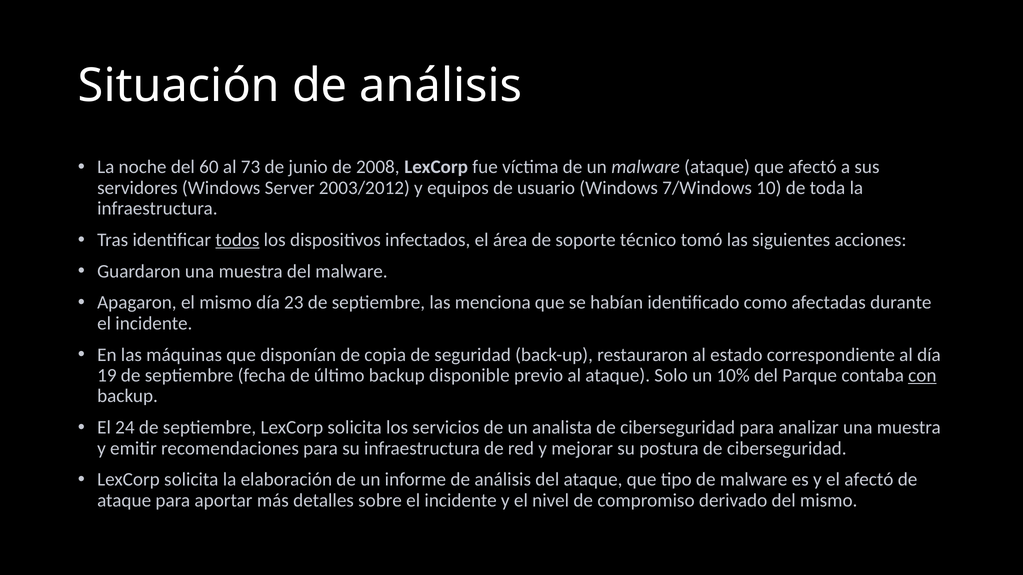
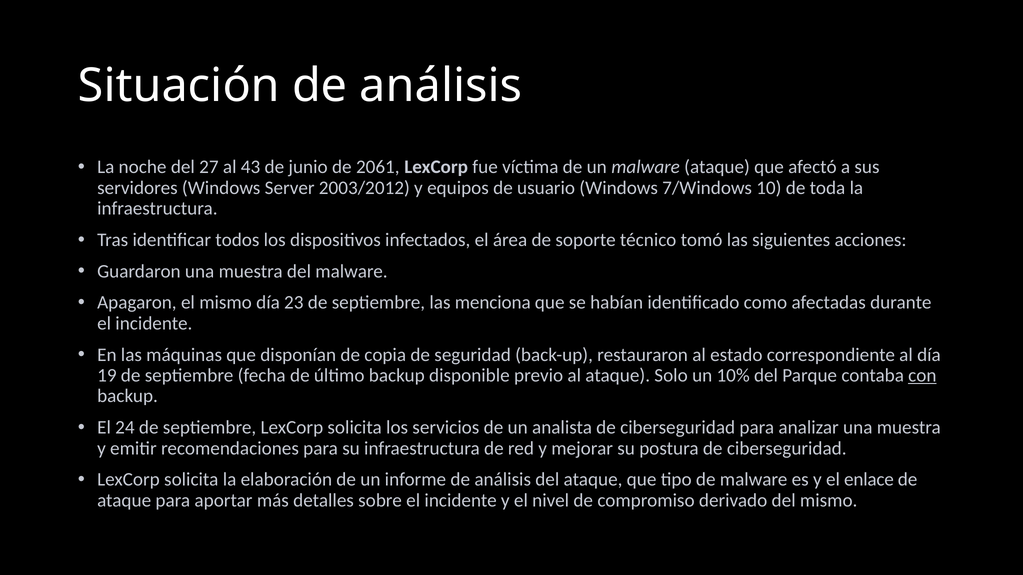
60: 60 -> 27 (209, 167)
73: 73 -> 43 (251, 167)
2008: 2008 -> 2061 (378, 167)
todos underline: present -> none (237, 240)
el afectó: afectó -> enlace (869, 480)
